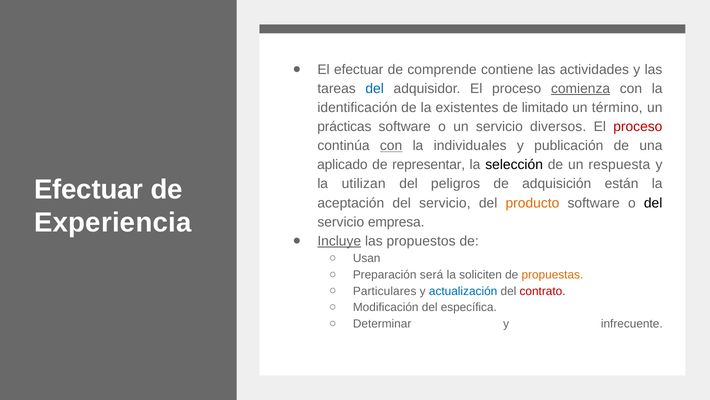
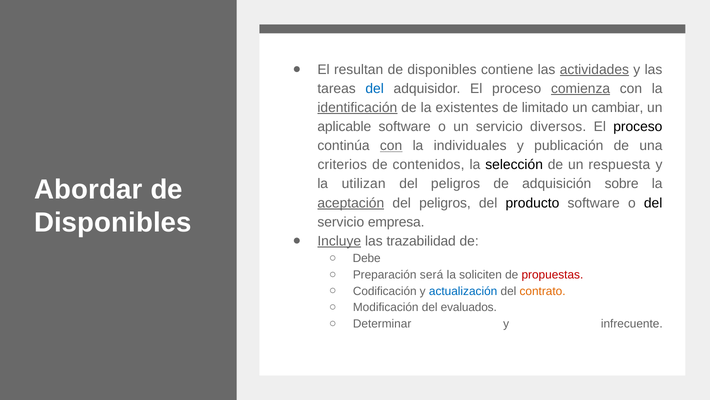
El efectuar: efectuar -> resultan (359, 69)
comprende: comprende -> disponibles (442, 69)
actividades underline: none -> present (594, 69)
identificación underline: none -> present (357, 107)
término: término -> cambiar (617, 107)
prácticas: prácticas -> aplicable (344, 127)
proceso colour: red -> black (638, 127)
aplicado: aplicado -> criterios (342, 165)
representar: representar -> contenidos (428, 165)
Efectuar: Efectuar -> Abordar (88, 189)
están: están -> sobre (622, 184)
aceptación underline: none -> present (351, 203)
servicio: servicio -> peligros (445, 203)
producto colour: orange -> black (532, 203)
Experiencia: Experiencia -> Disponibles (113, 223)
propuestos: propuestos -> trazabilidad (421, 241)
Usan: Usan -> Debe (367, 258)
propuestas colour: orange -> red (552, 274)
Particulares: Particulares -> Codificación (385, 291)
contrato colour: red -> orange (543, 291)
específica: específica -> evaluados (469, 307)
